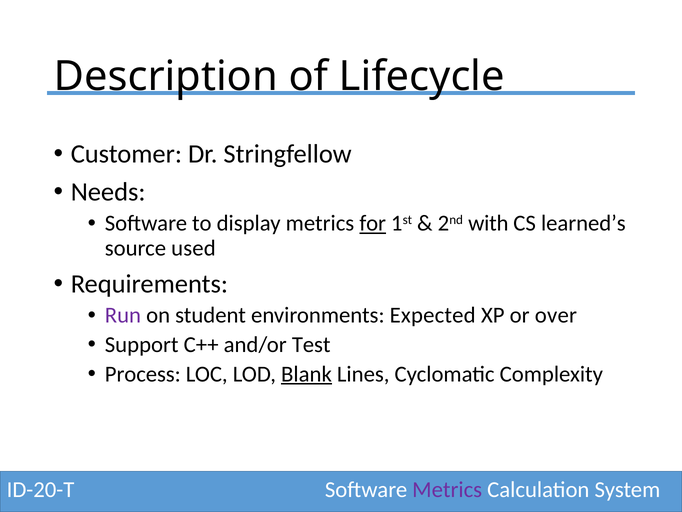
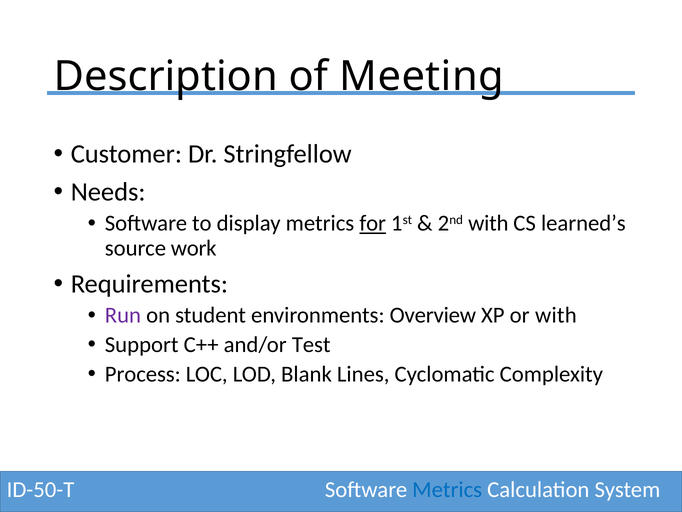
Lifecycle: Lifecycle -> Meeting (422, 76)
used: used -> work (194, 248)
Expected: Expected -> Overview (433, 315)
or over: over -> with (556, 315)
Blank underline: present -> none (306, 374)
ID-20-T: ID-20-T -> ID-50-T (41, 489)
Metrics colour: purple -> blue (447, 489)
